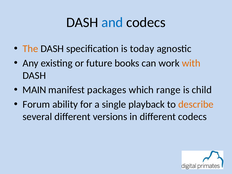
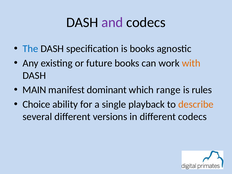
and colour: blue -> purple (112, 22)
The colour: orange -> blue (30, 49)
is today: today -> books (142, 49)
packages: packages -> dominant (107, 90)
child: child -> rules (202, 90)
Forum: Forum -> Choice (36, 104)
